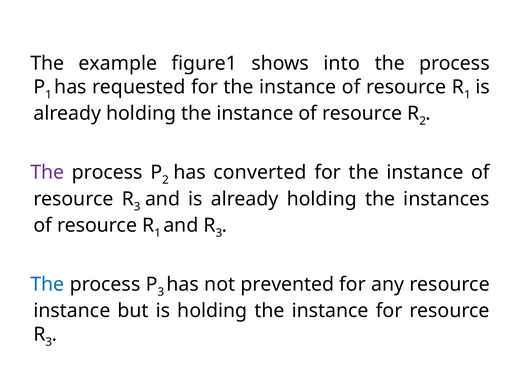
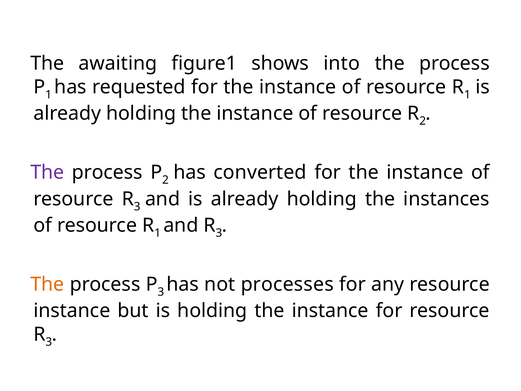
example: example -> awaiting (118, 63)
The colour: blue -> orange (47, 284)
prevented: prevented -> processes (287, 284)
